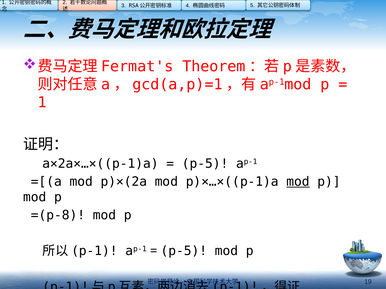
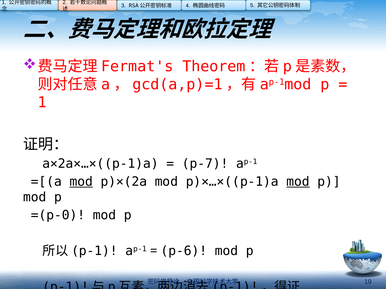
p-5: p-5 -> p-7 (205, 164)
mod underline: none -> present (81, 182)
=(p-8: =(p-8 -> =(p-0 (58, 215)
p-5: p-5 -> p-6 (184, 251)
